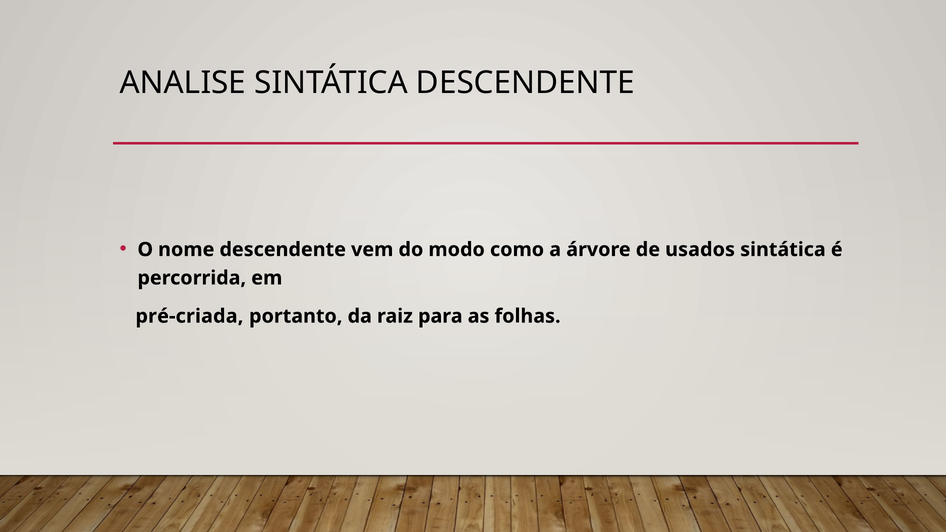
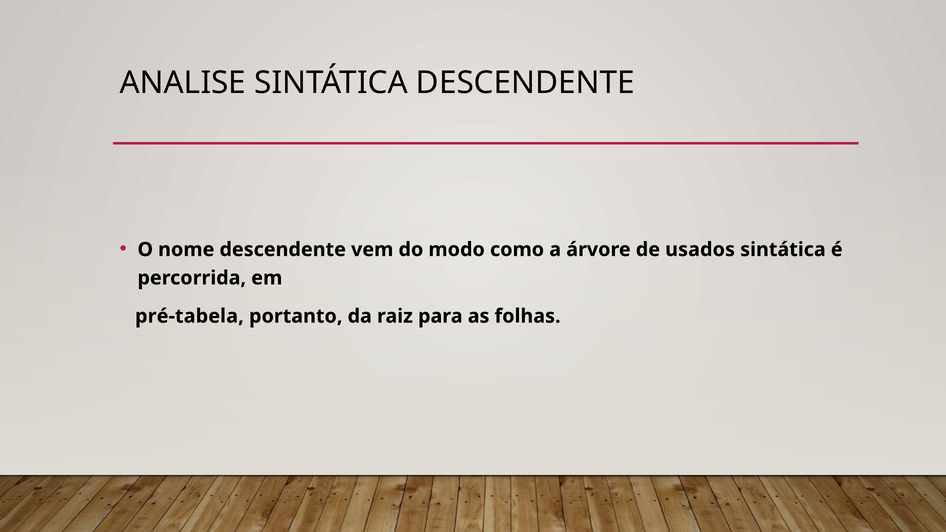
pré-criada: pré-criada -> pré-tabela (189, 316)
